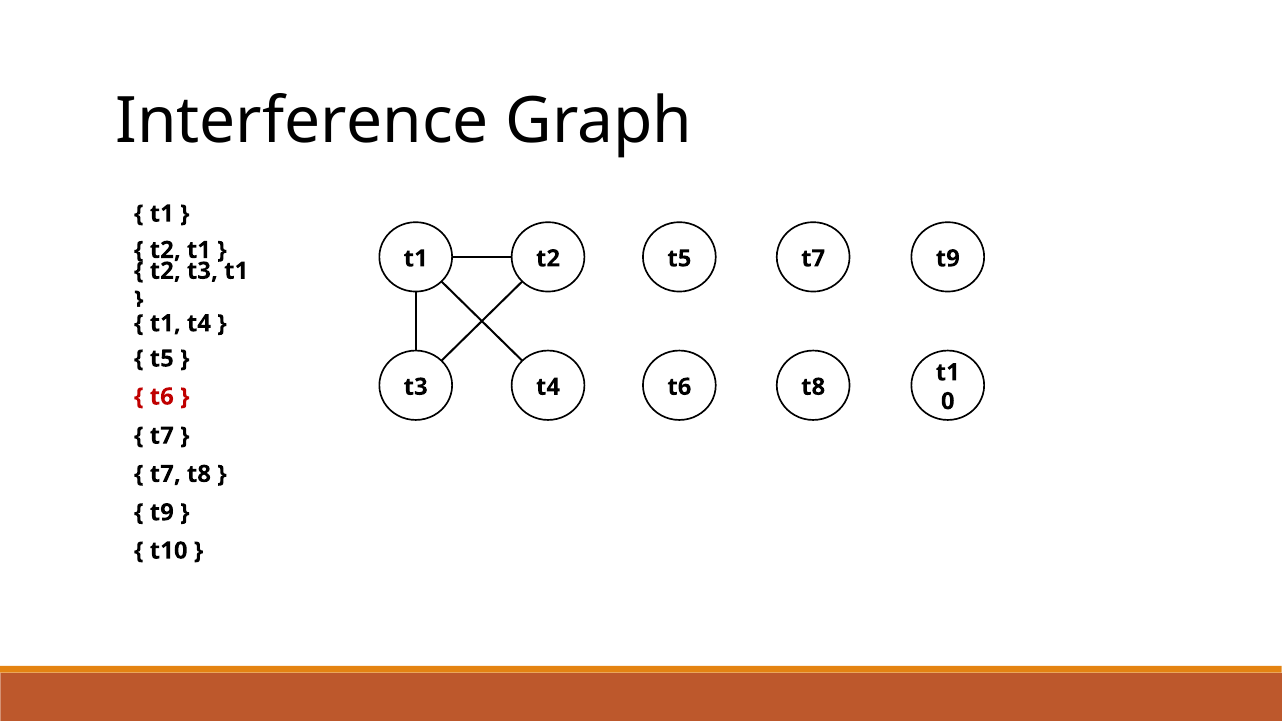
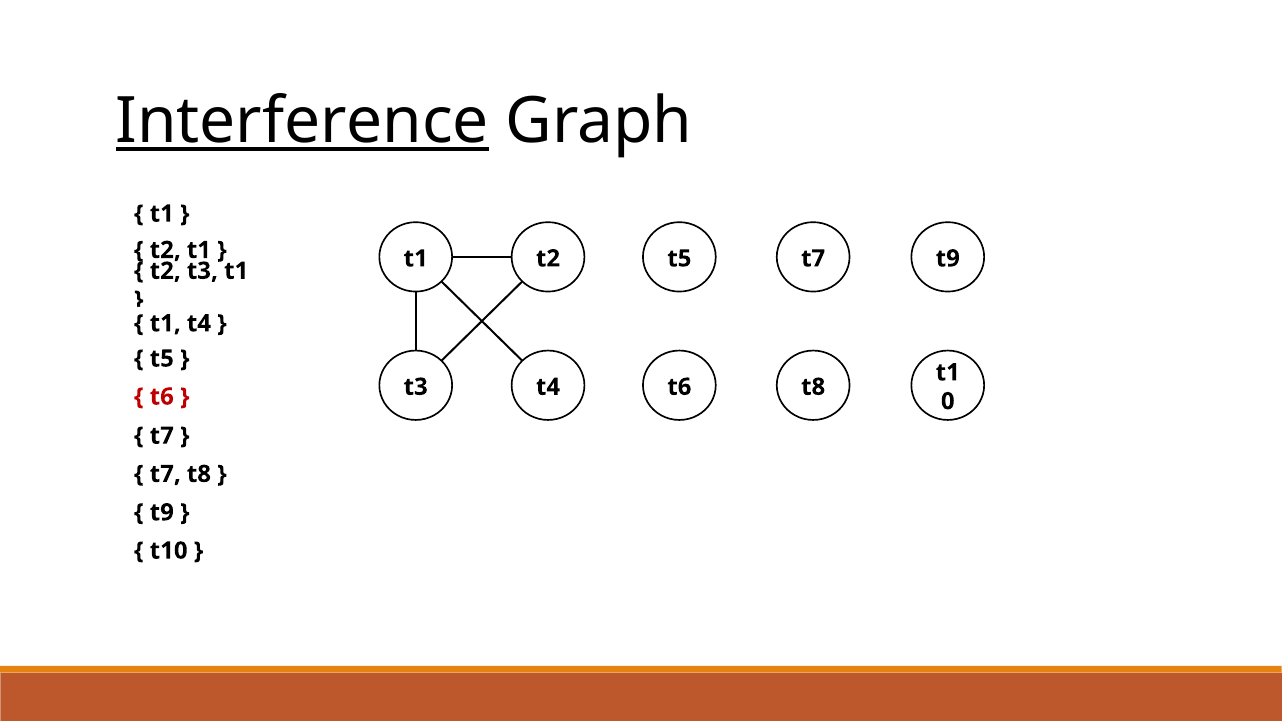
Interference underline: none -> present (302, 121)
